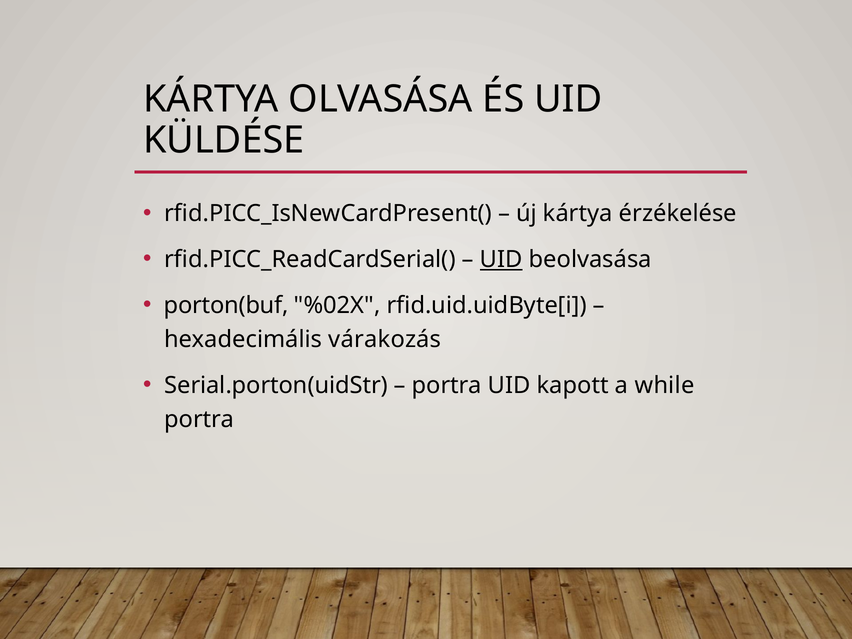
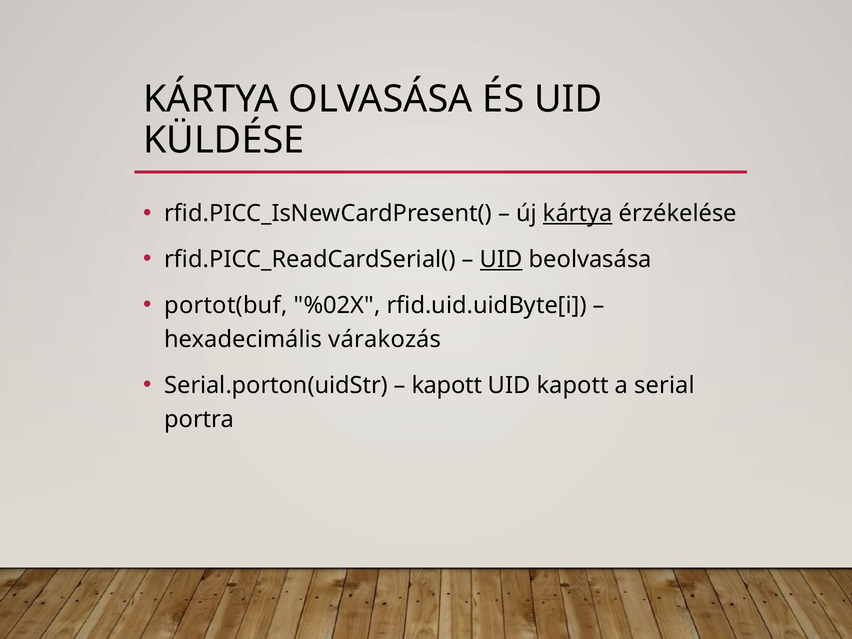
kártya underline: none -> present (578, 214)
porton(buf: porton(buf -> portot(buf (226, 305)
portra: portra -> kapott (447, 385)
while: while -> serial (665, 385)
